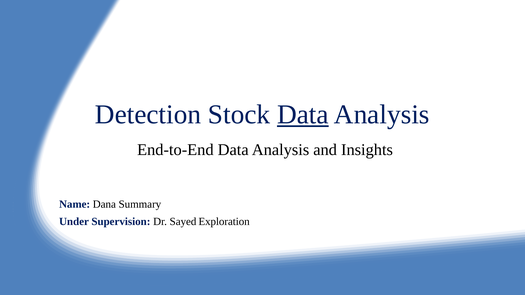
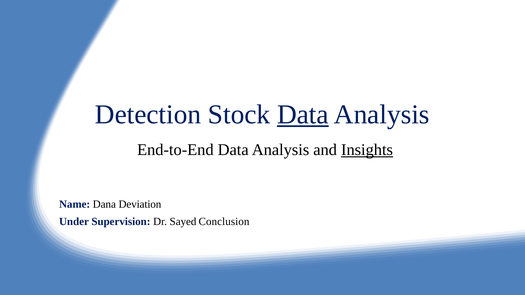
Insights underline: none -> present (367, 150)
Summary: Summary -> Deviation (140, 204)
Exploration: Exploration -> Conclusion (224, 222)
